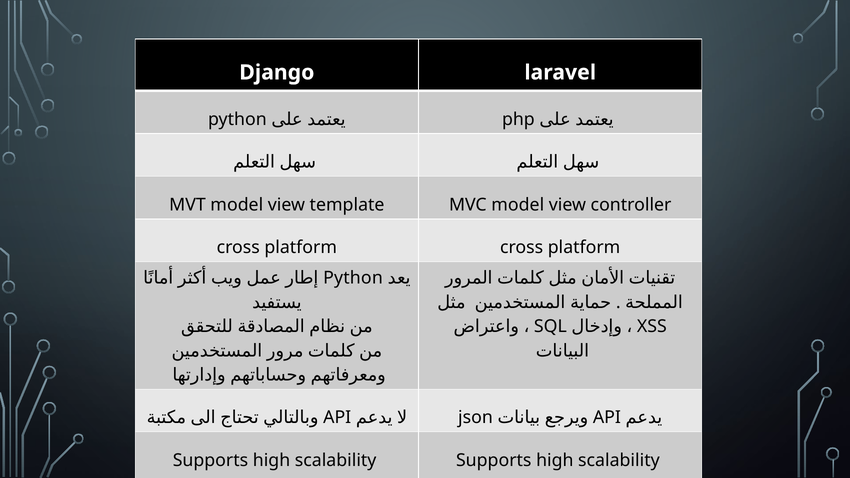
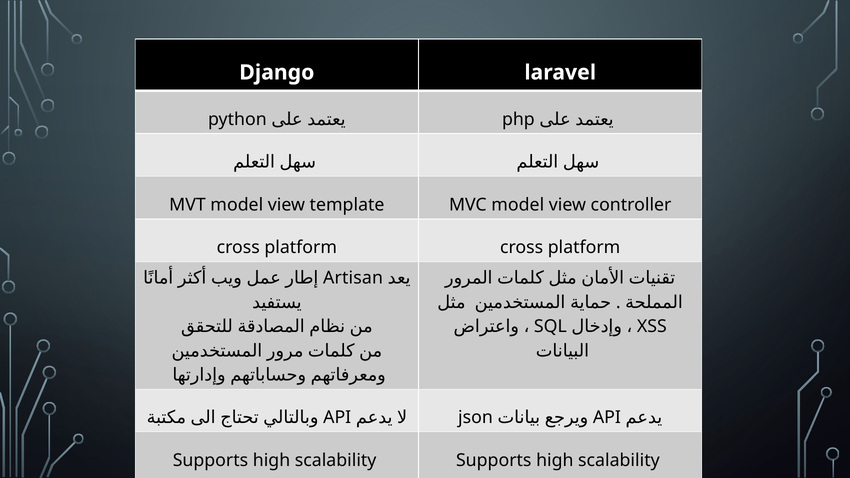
Python: Python -> Artisan (353, 278)
